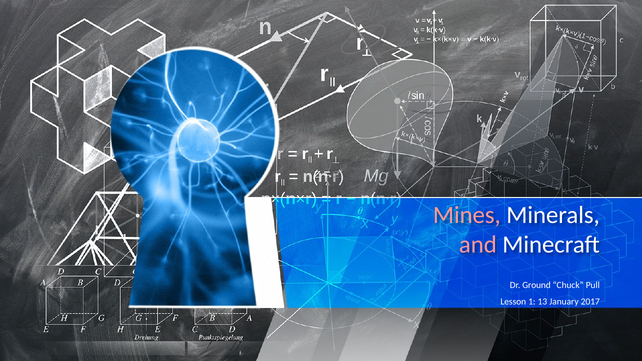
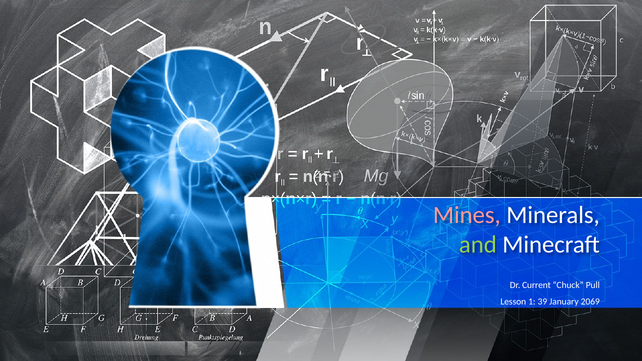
and colour: pink -> light green (478, 245)
Ground: Ground -> Current (537, 285)
13: 13 -> 39 (542, 302)
2017: 2017 -> 2069 (590, 302)
